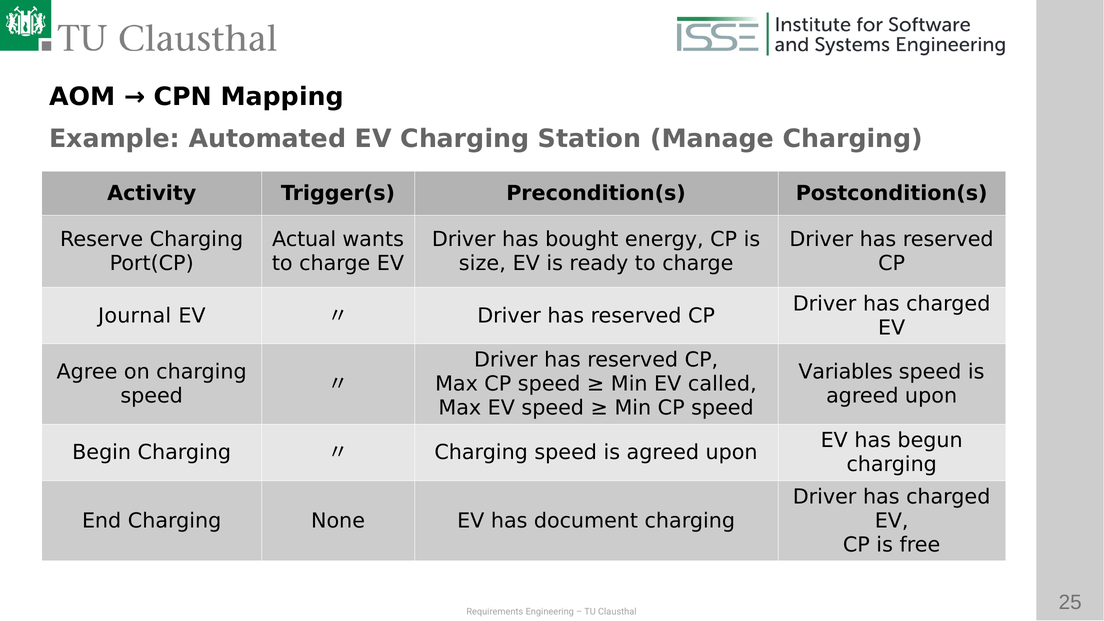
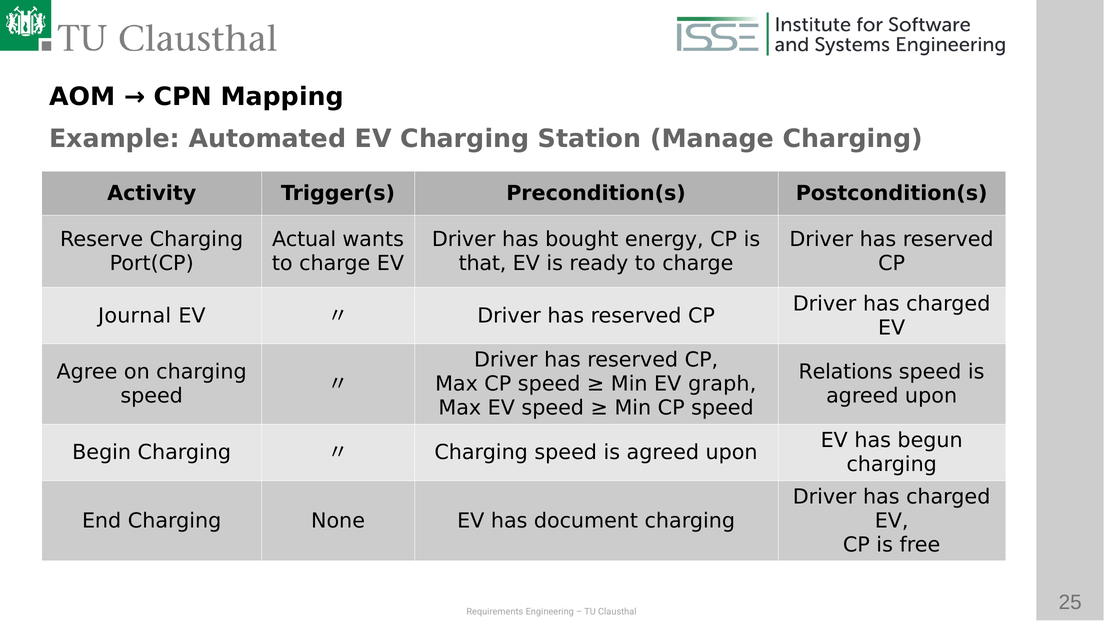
size: size -> that (482, 263)
Variables: Variables -> Relations (846, 372)
called: called -> graph (722, 384)
